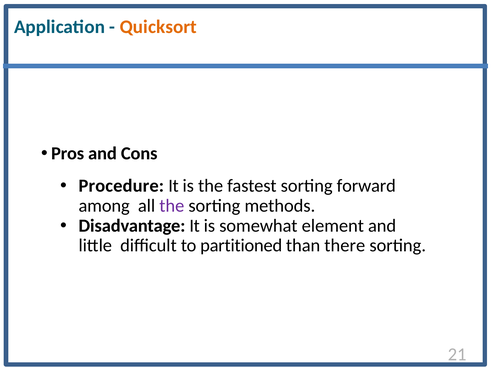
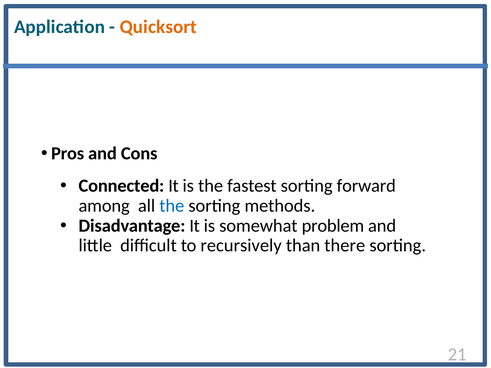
Procedure: Procedure -> Connected (121, 186)
the colour: purple -> blue (172, 206)
element: element -> problem (333, 226)
partitioned: partitioned -> recursively (241, 246)
